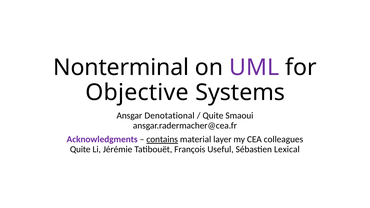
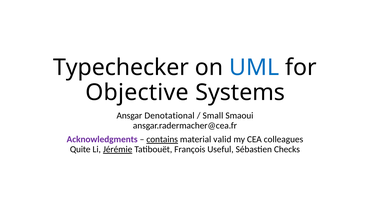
Nonterminal: Nonterminal -> Typechecker (121, 68)
UML colour: purple -> blue (254, 68)
Quite: Quite -> Small (213, 116)
layer: layer -> valid (222, 139)
Jérémie underline: none -> present (118, 149)
Lexical: Lexical -> Checks (287, 149)
